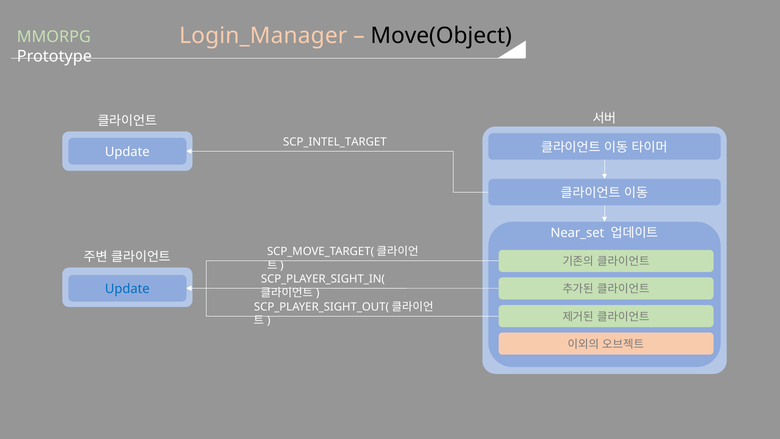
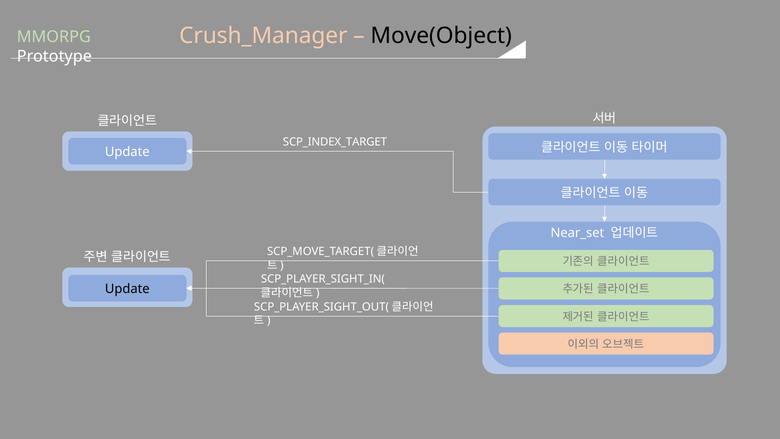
Login_Manager: Login_Manager -> Crush_Manager (263, 36)
SCP_INTEL_TARGET: SCP_INTEL_TARGET -> SCP_INDEX_TARGET (335, 142)
Update colour: blue -> black (127, 289)
